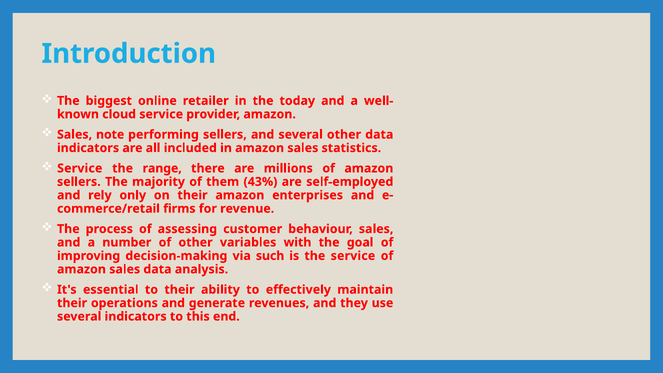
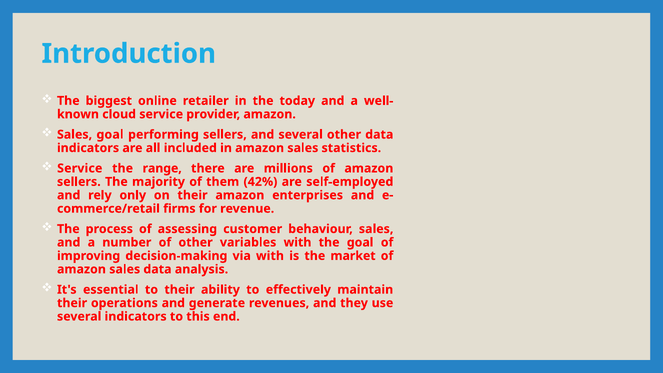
Sales note: note -> goal (110, 135)
43%: 43% -> 42% (260, 182)
via such: such -> with (270, 256)
the service: service -> market (353, 256)
